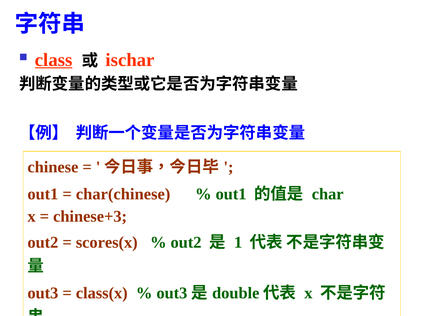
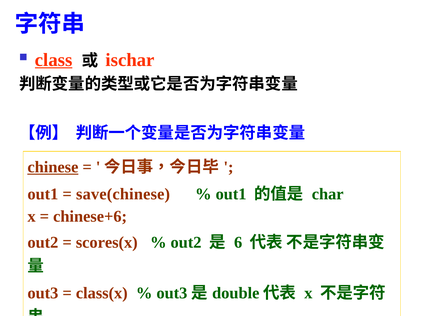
chinese underline: none -> present (53, 167)
char(chinese: char(chinese -> save(chinese (123, 194)
chinese+3: chinese+3 -> chinese+6 (90, 217)
1: 1 -> 6 (238, 243)
